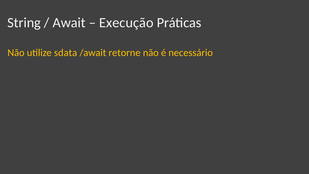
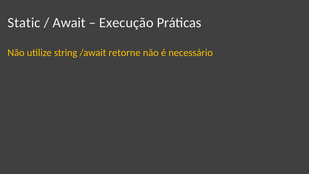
String: String -> Static (24, 23)
sdata: sdata -> string (66, 53)
